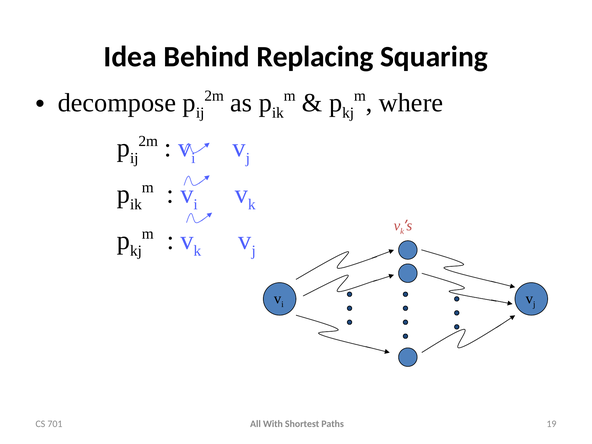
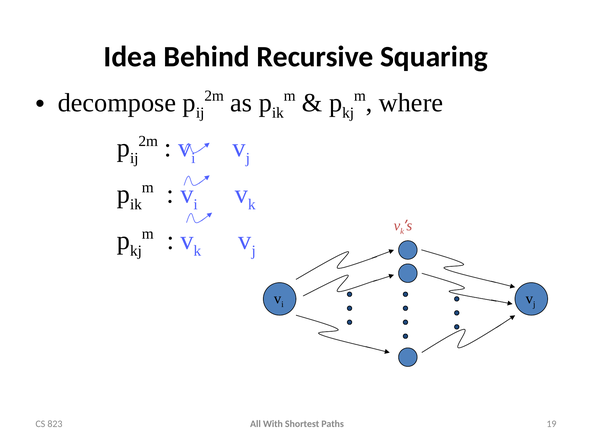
Replacing: Replacing -> Recursive (315, 57)
701: 701 -> 823 (55, 424)
